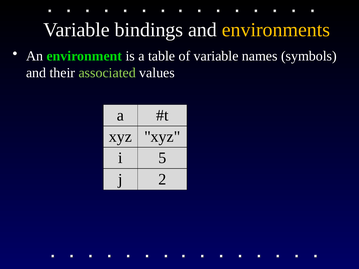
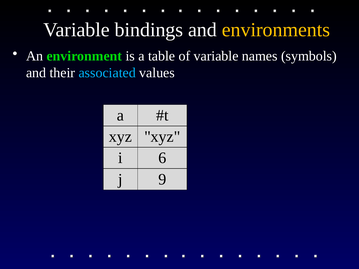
associated colour: light green -> light blue (107, 73)
5: 5 -> 6 (162, 158)
2: 2 -> 9 (162, 179)
